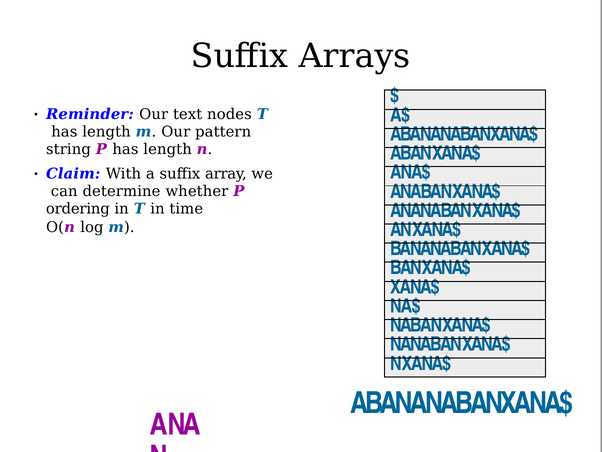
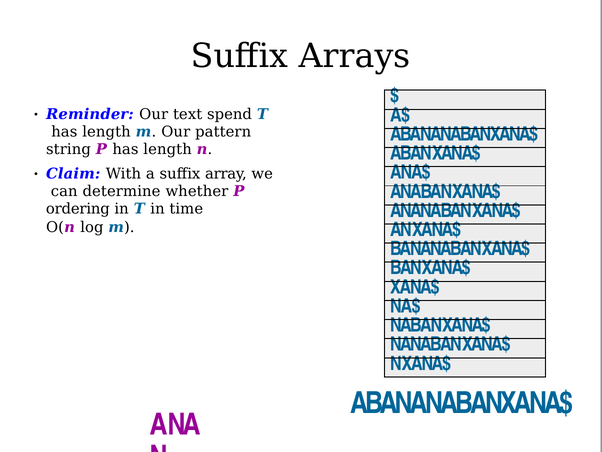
nodes: nodes -> spend (230, 114)
